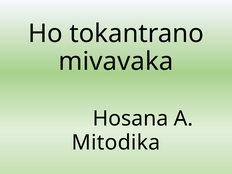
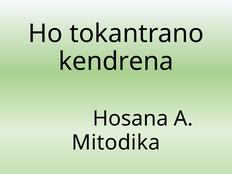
mivavaka: mivavaka -> kendrena (116, 61)
